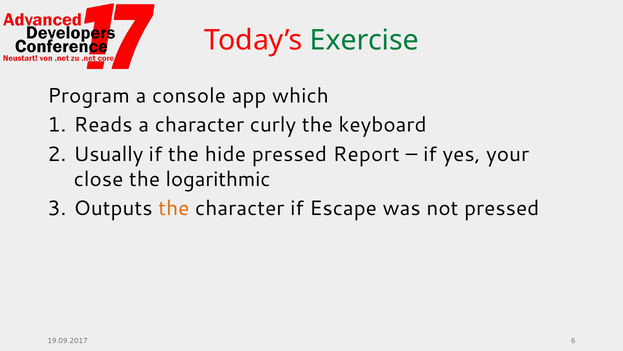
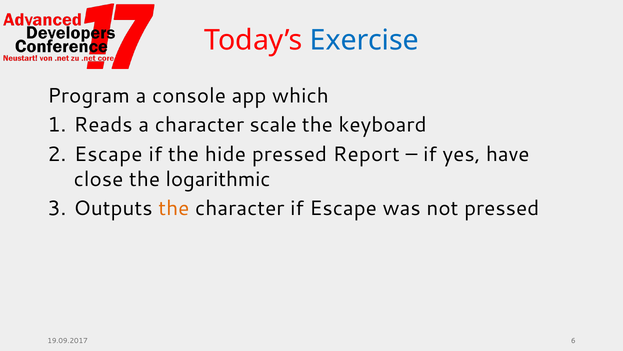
Exercise colour: green -> blue (364, 40)
curly: curly -> scale (273, 125)
Usually: Usually -> Escape (108, 154)
your: your -> have (508, 154)
